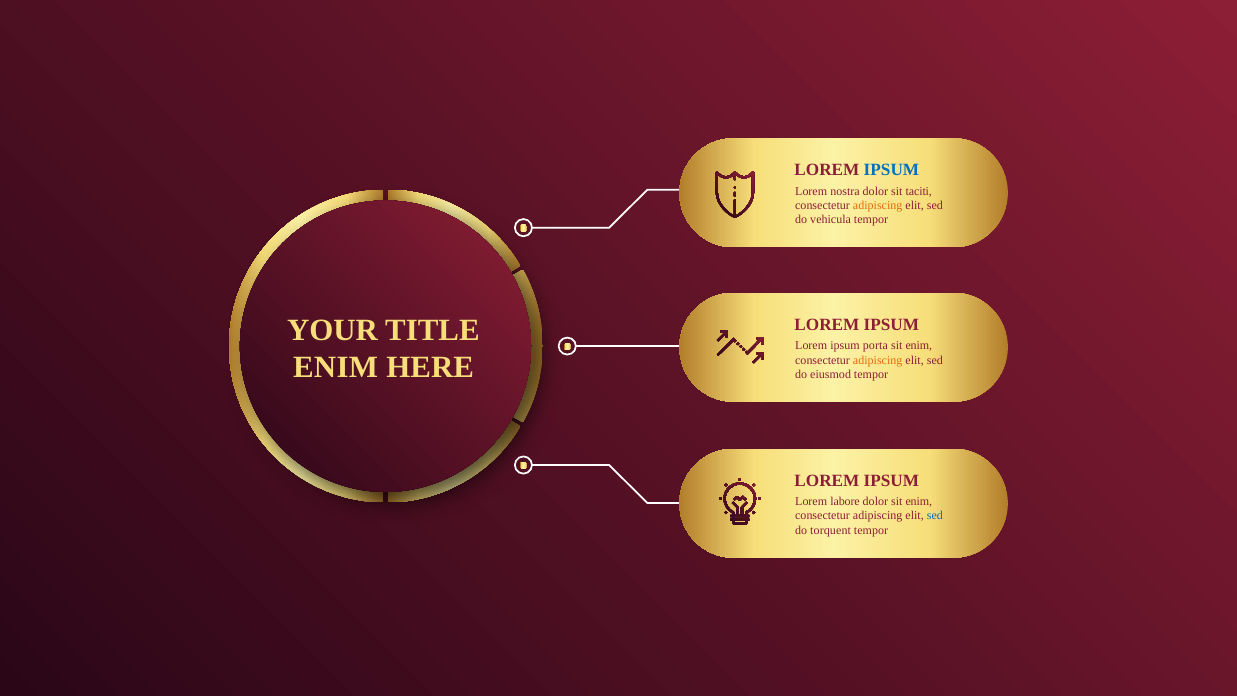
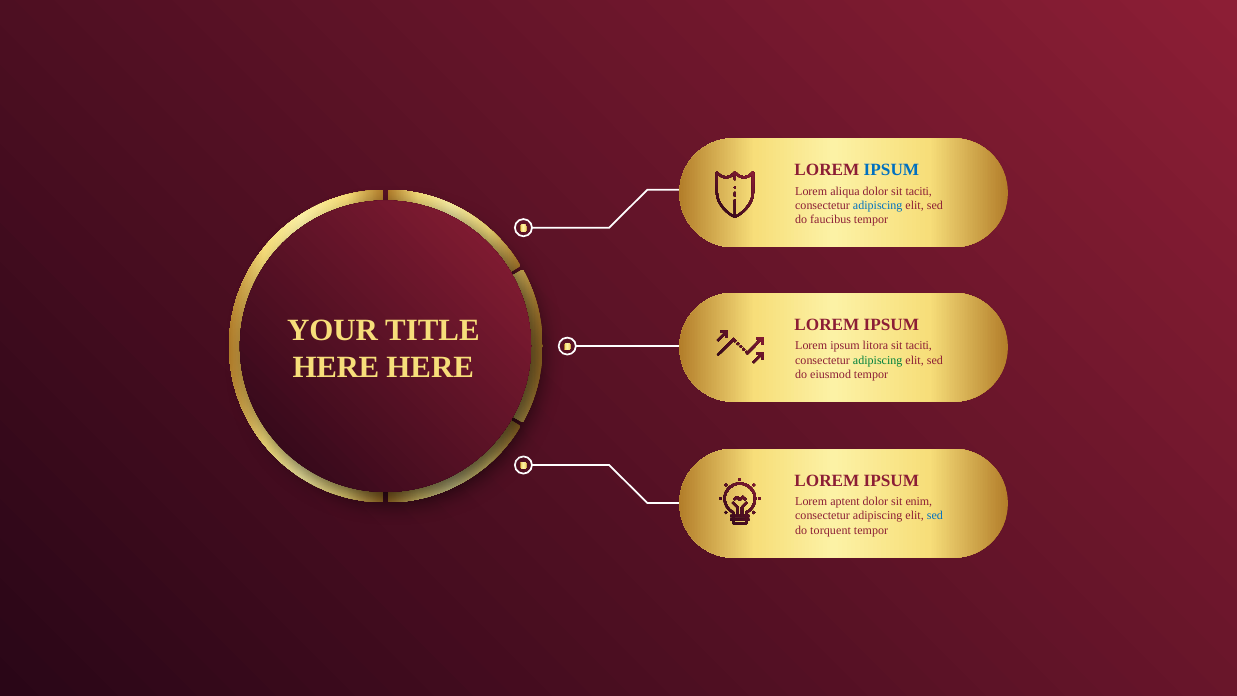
nostra: nostra -> aliqua (845, 191)
adipiscing colour: orange -> blue (878, 205)
vehicula: vehicula -> faucibus (831, 220)
porta: porta -> litora (875, 346)
enim: enim -> taciti (919, 346)
ENIM: ENIM -> HERE (336, 367)
adipiscing colour: orange -> green (878, 360)
labore: labore -> aptent (845, 501)
